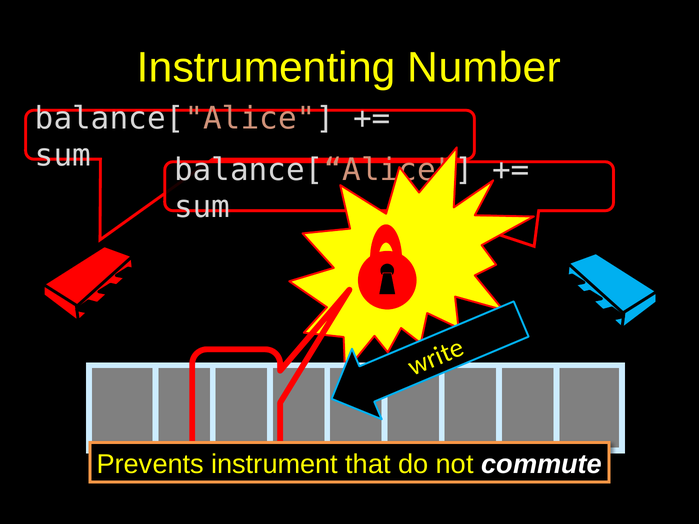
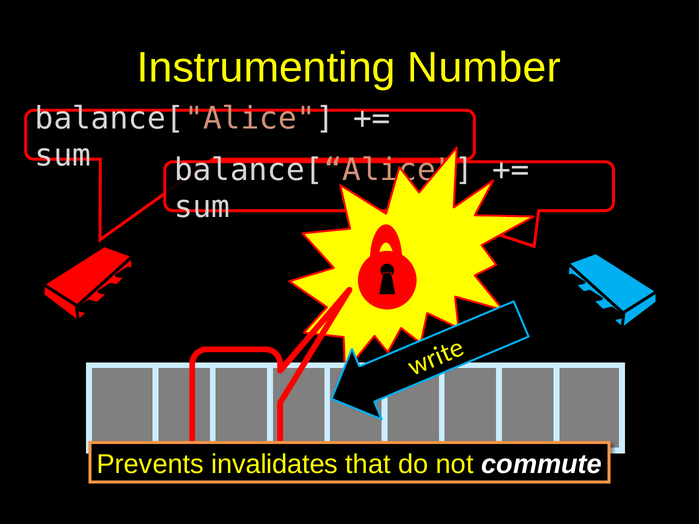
instrument: instrument -> invalidates (275, 464)
